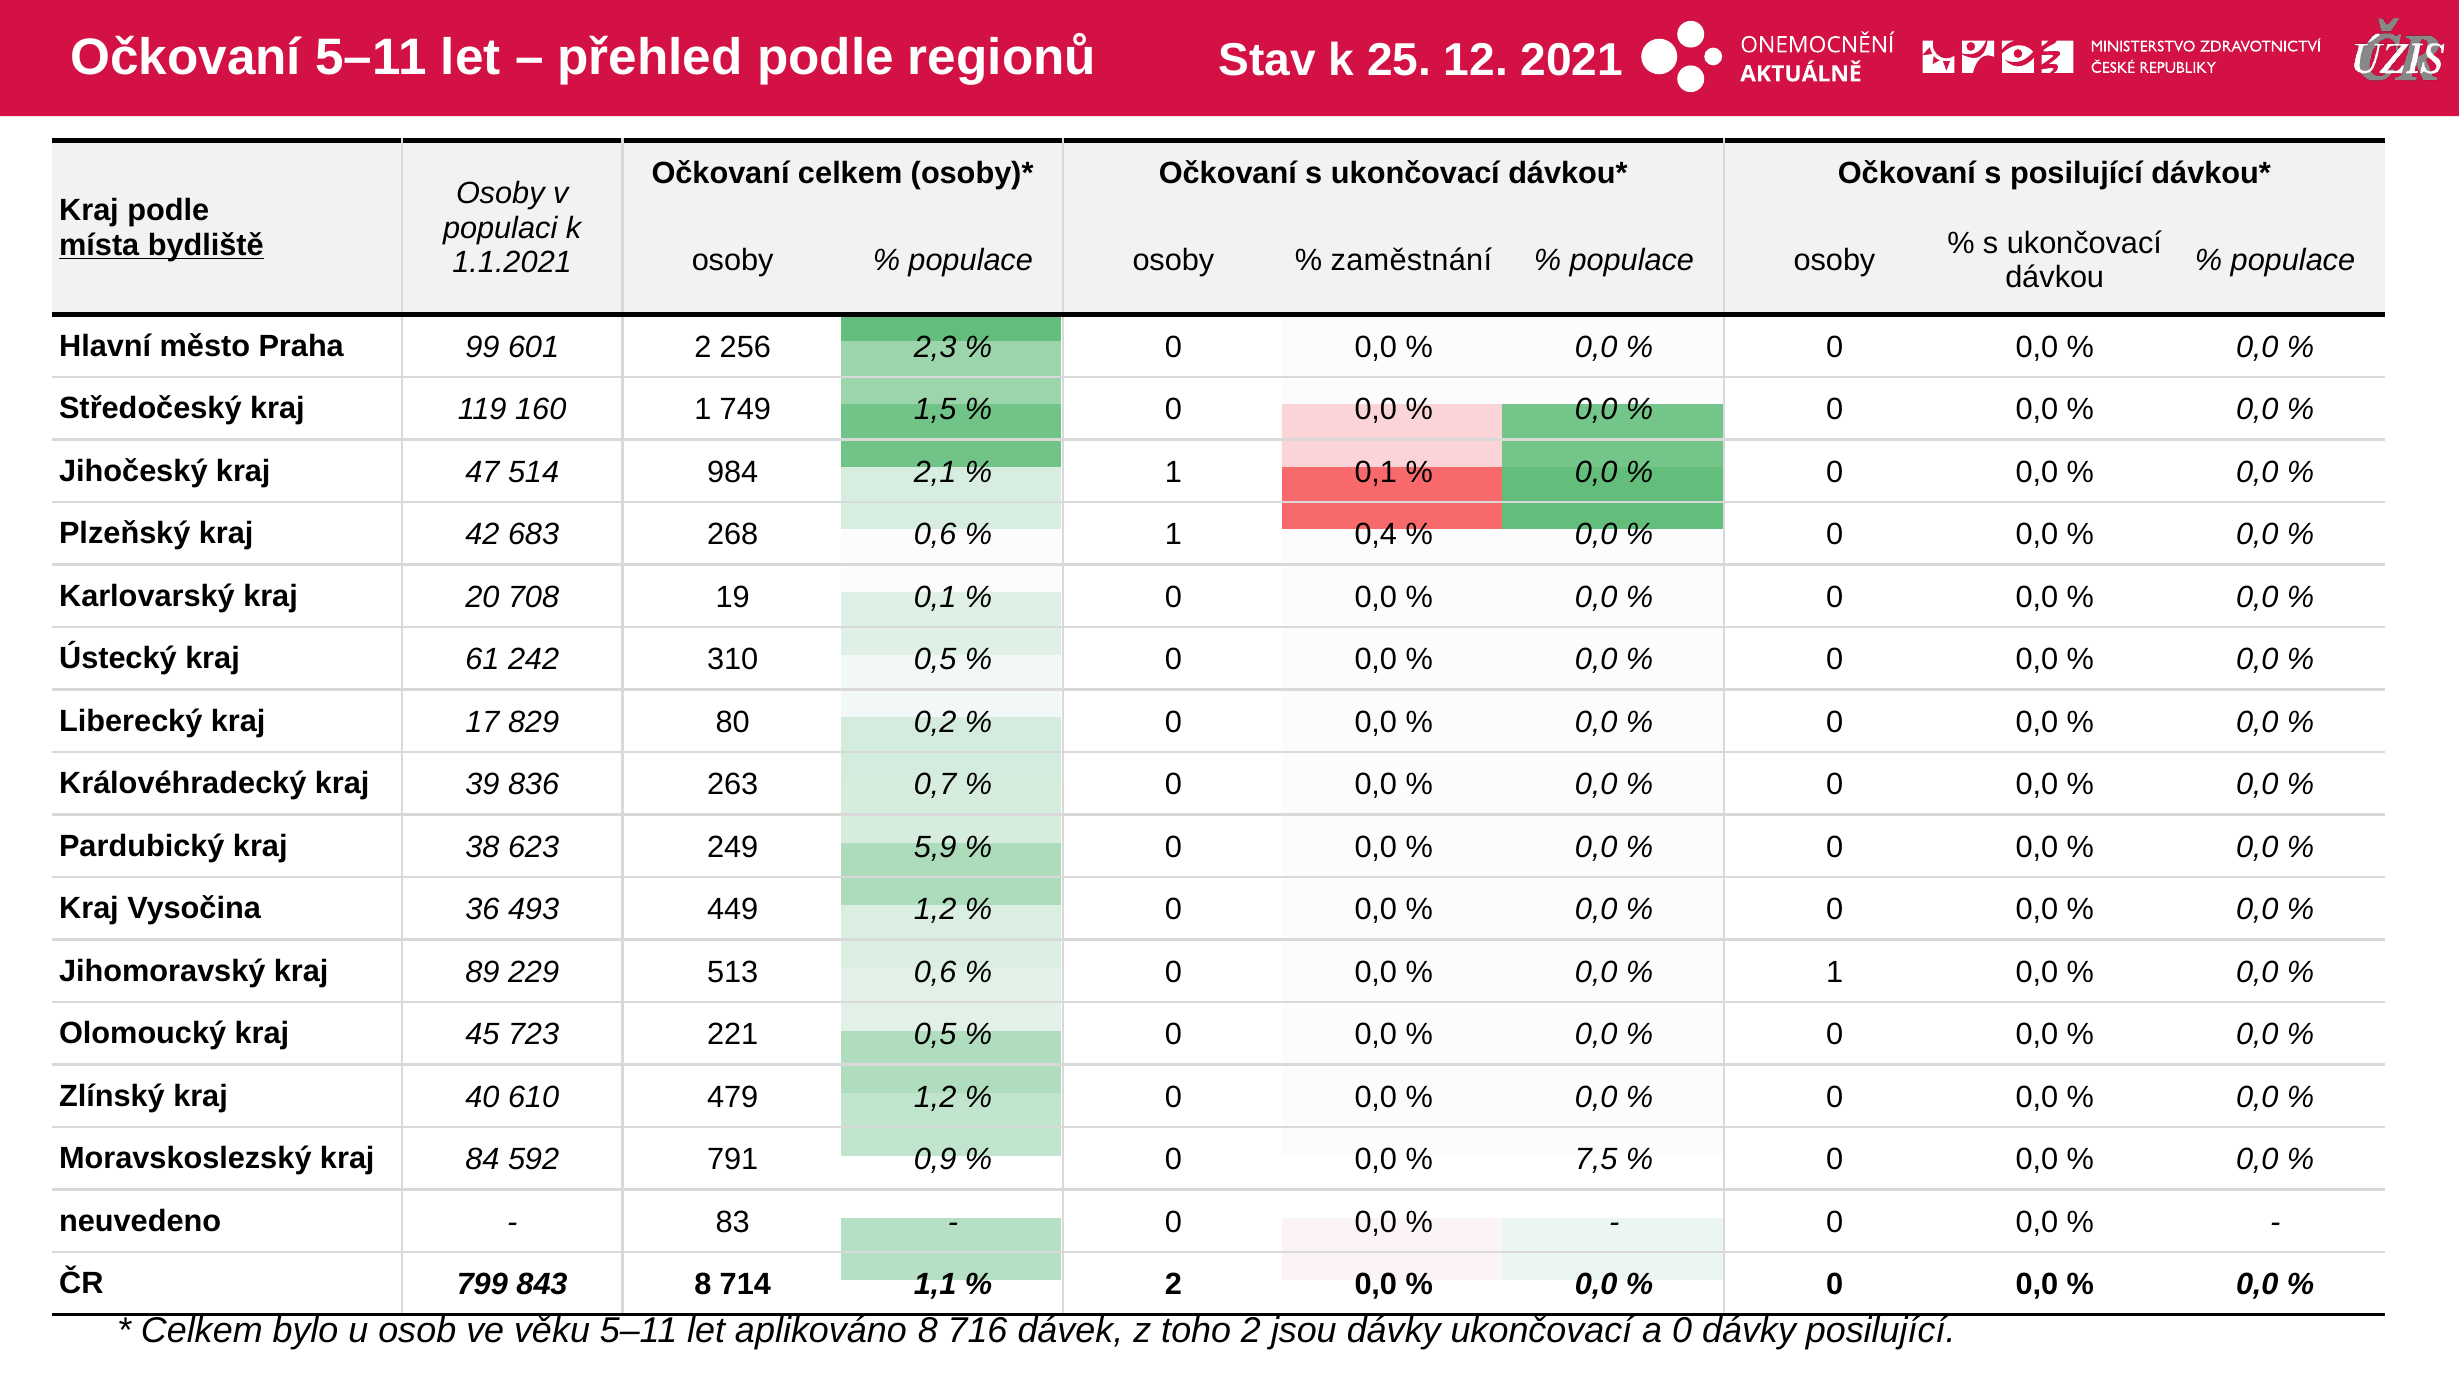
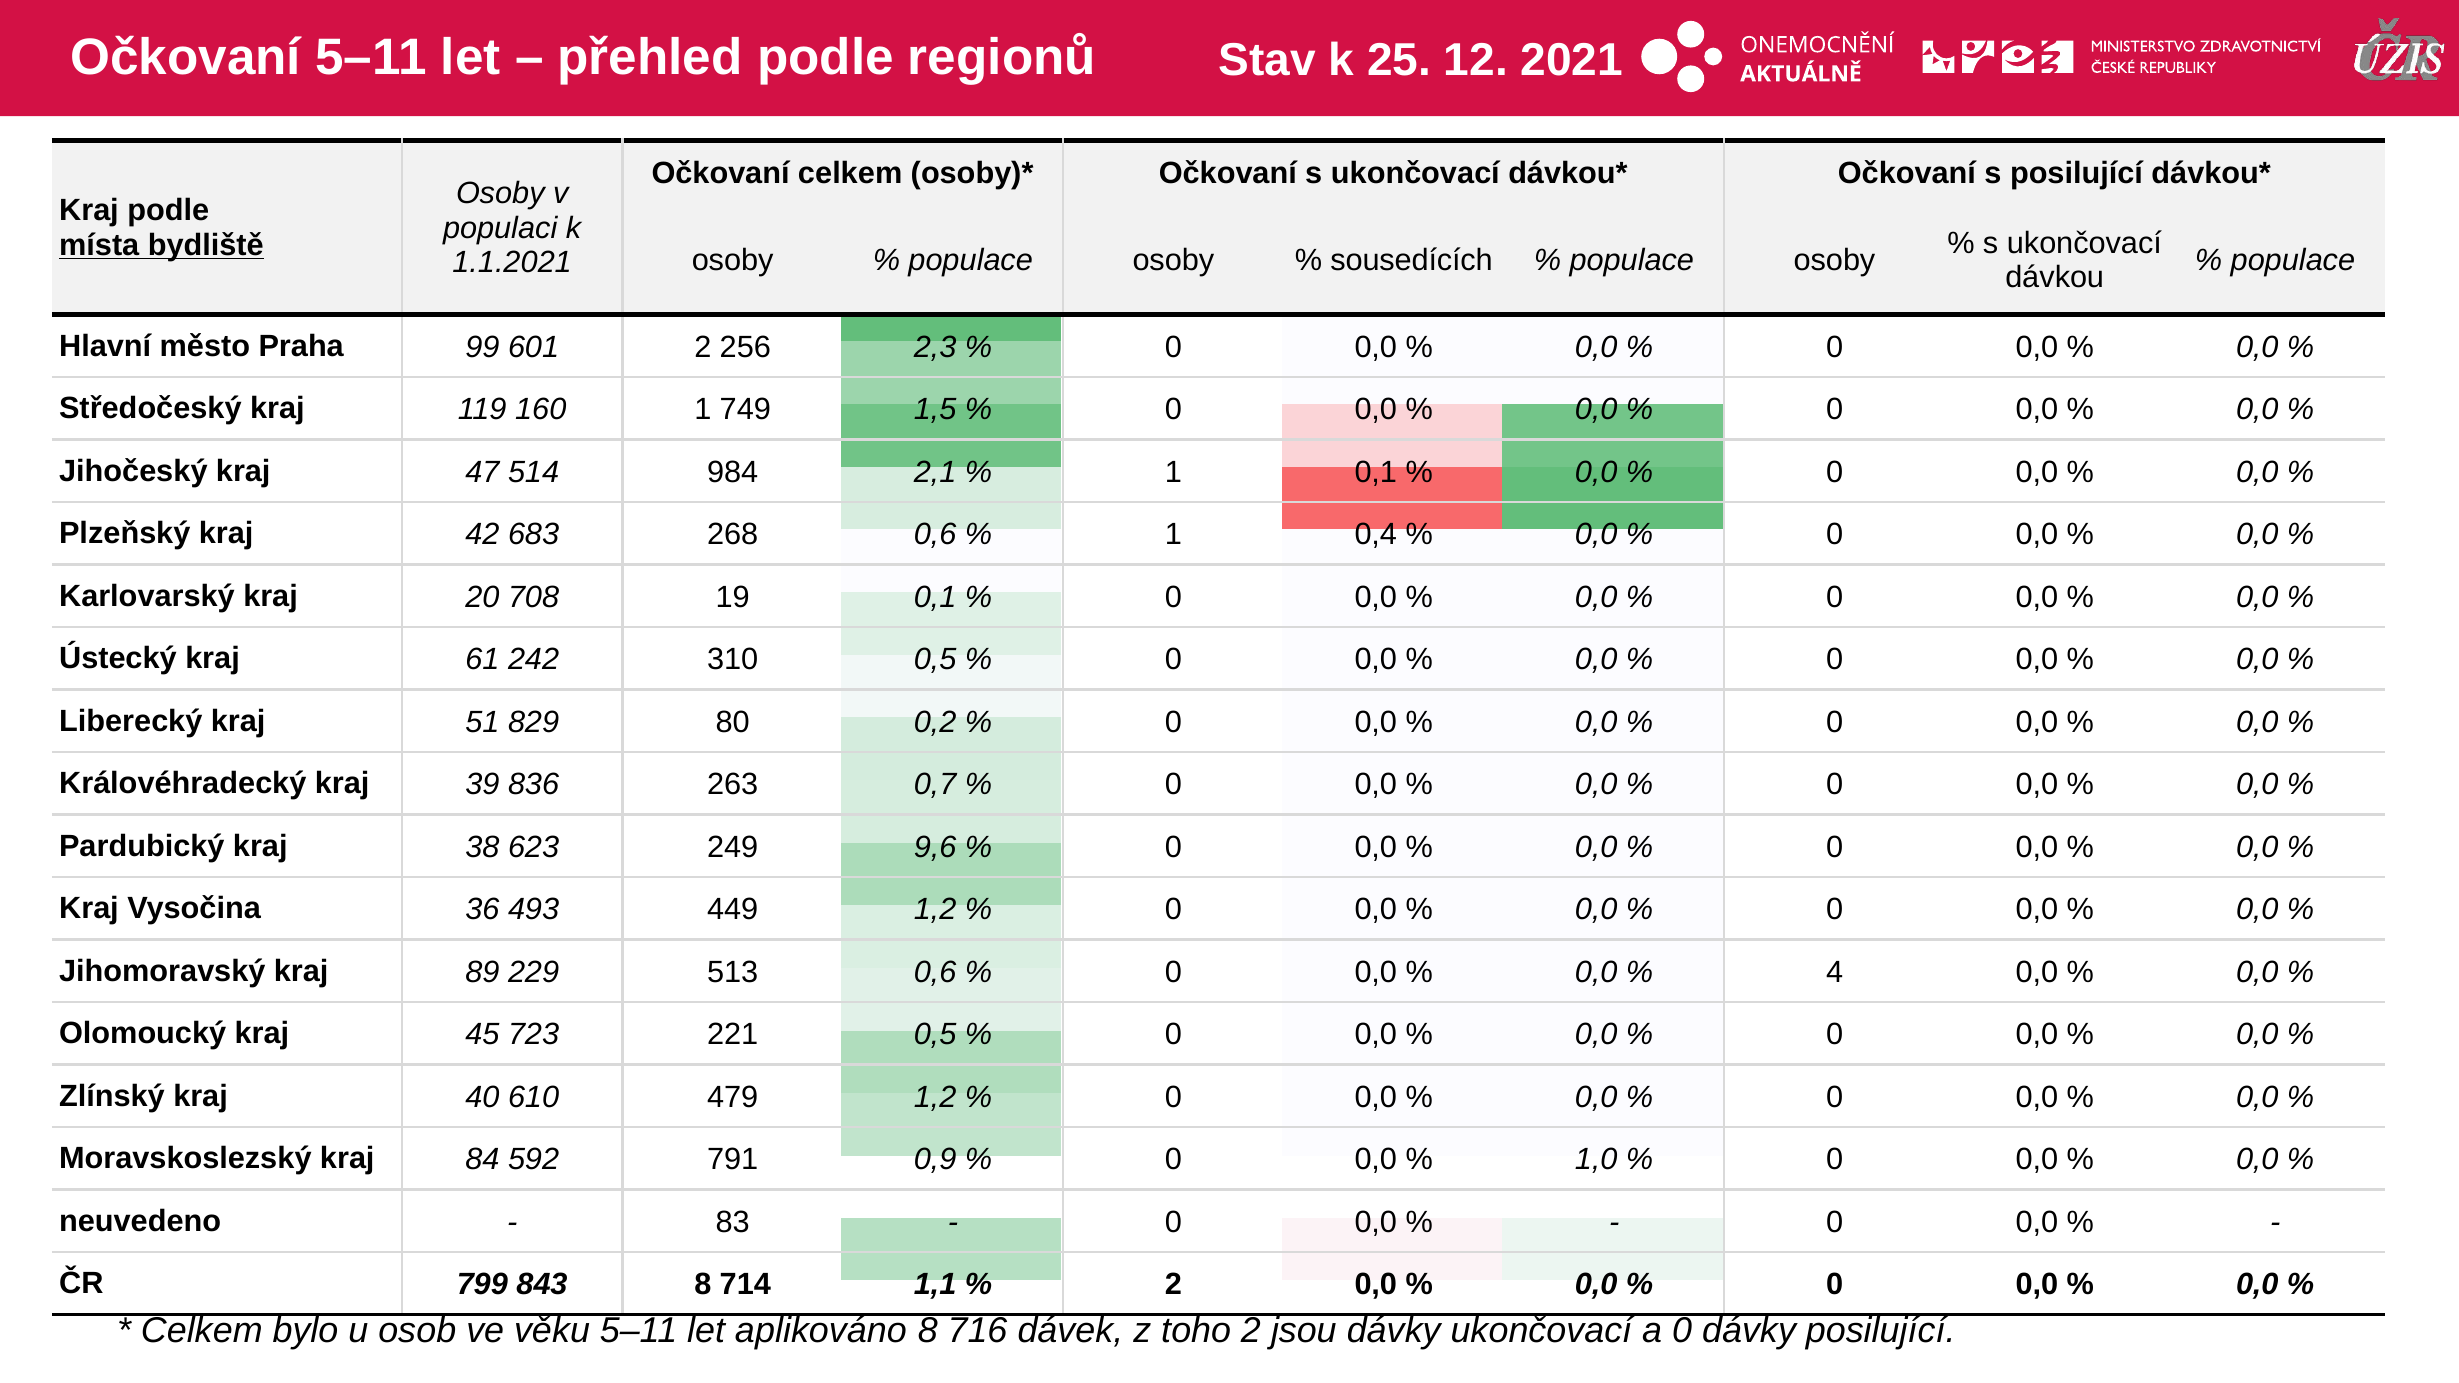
zaměstnání: zaměstnání -> sousedících (1412, 261)
17: 17 -> 51 (482, 722)
5,9: 5,9 -> 9,6 (935, 847)
1: 1 -> 4 (1835, 972)
7,5: 7,5 -> 1,0 (1596, 1160)
